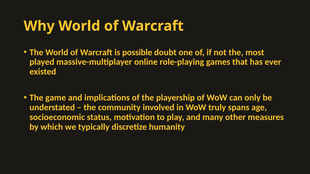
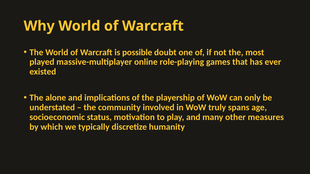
game: game -> alone (56, 98)
